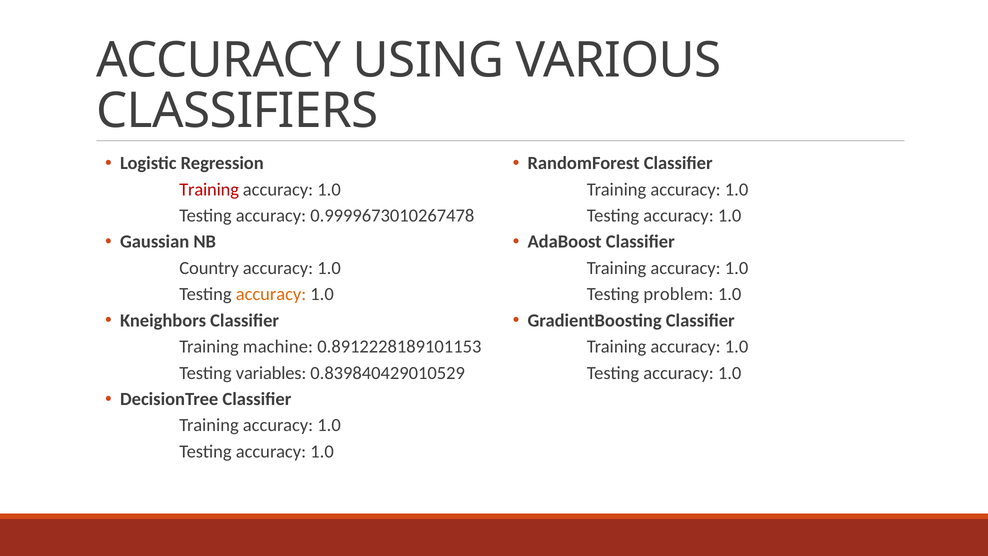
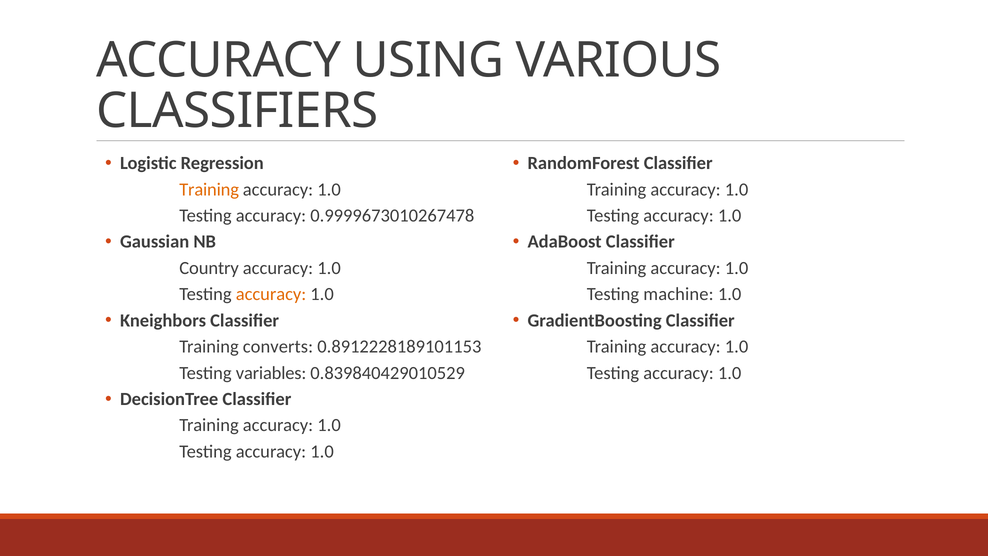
Training colour: red -> orange (209, 189)
problem: problem -> machine (678, 294)
machine: machine -> converts (278, 347)
